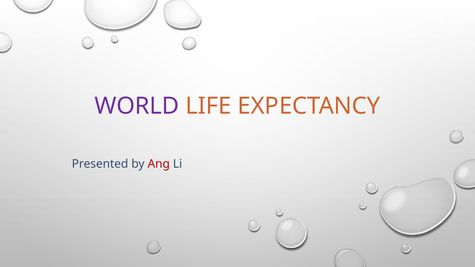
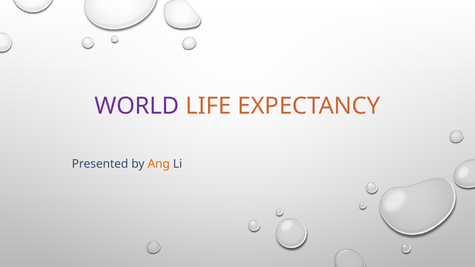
Ang colour: red -> orange (159, 164)
